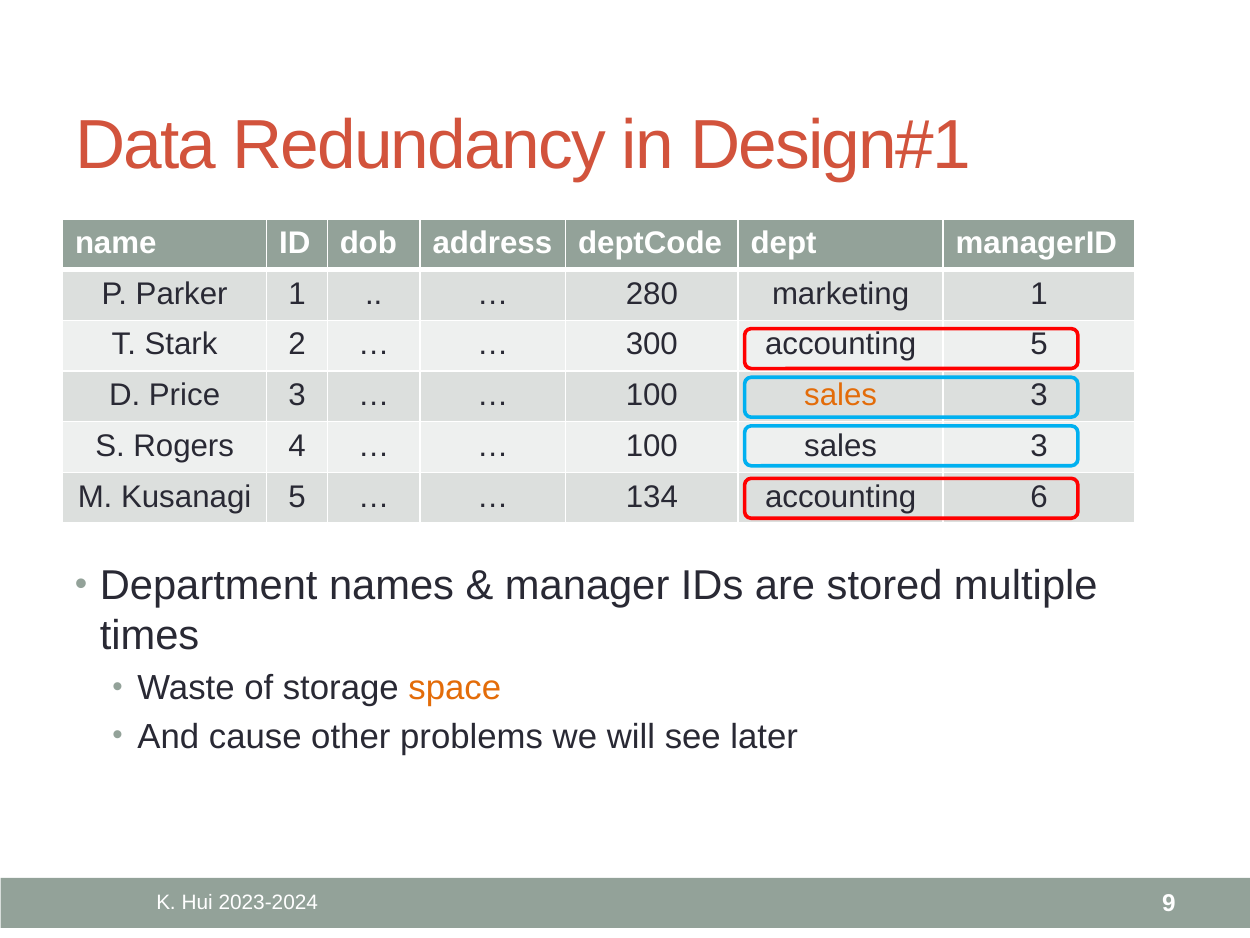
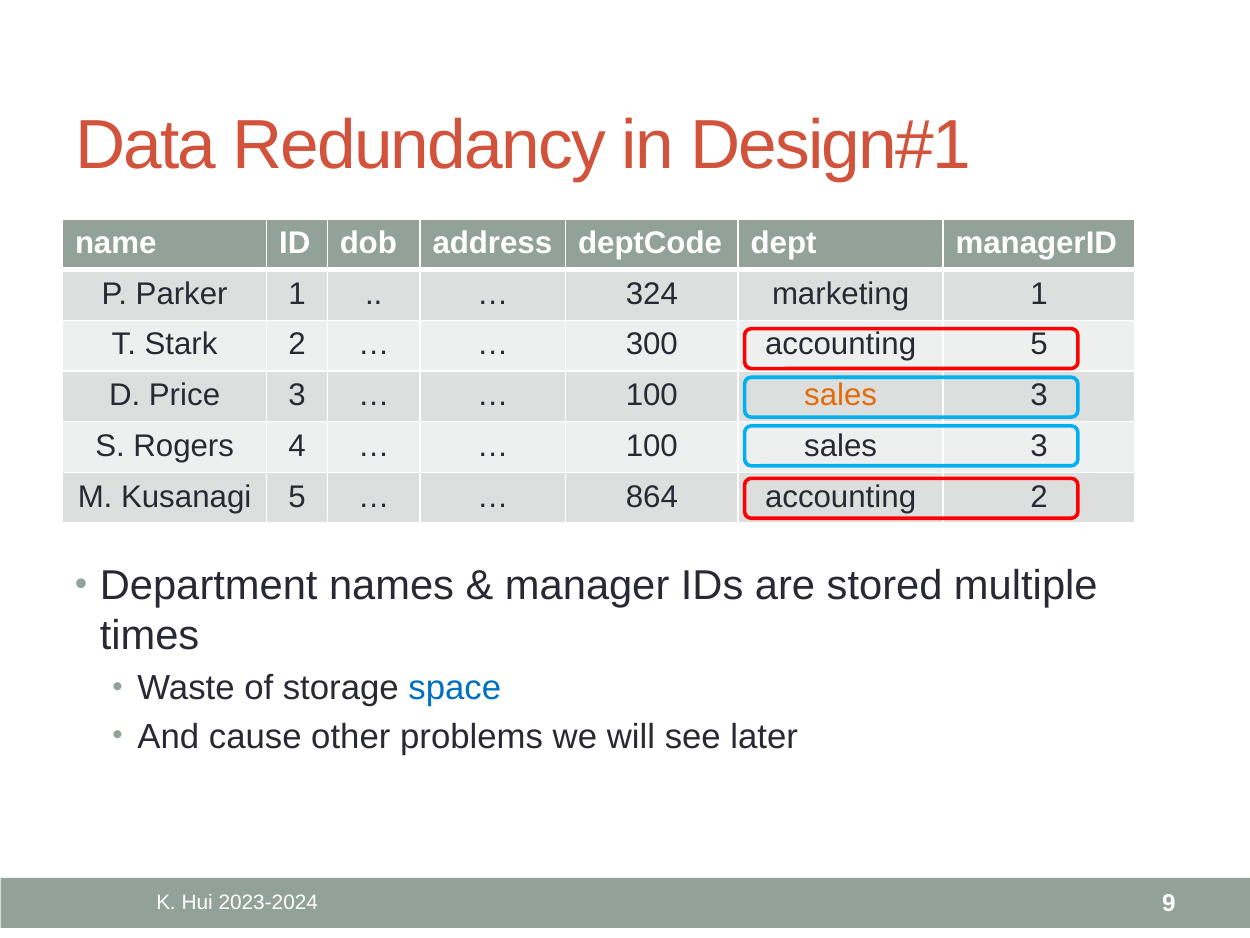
280: 280 -> 324 (652, 294)
134: 134 -> 864 (652, 496)
accounting 6: 6 -> 2 (1039, 496)
space colour: orange -> blue (455, 688)
